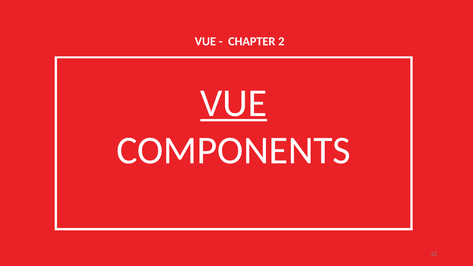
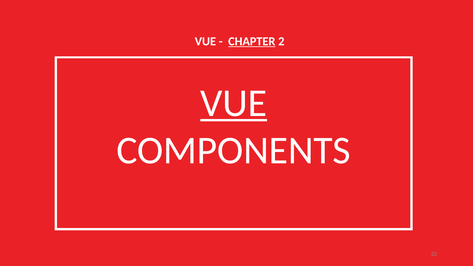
CHAPTER underline: none -> present (252, 41)
